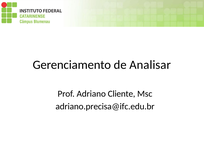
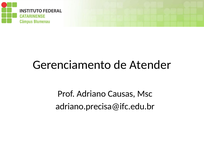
Analisar: Analisar -> Atender (150, 65)
Cliente: Cliente -> Causas (122, 94)
